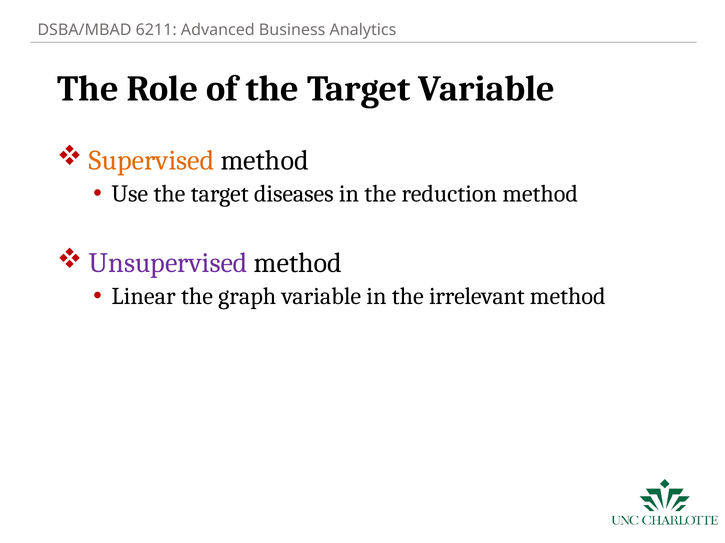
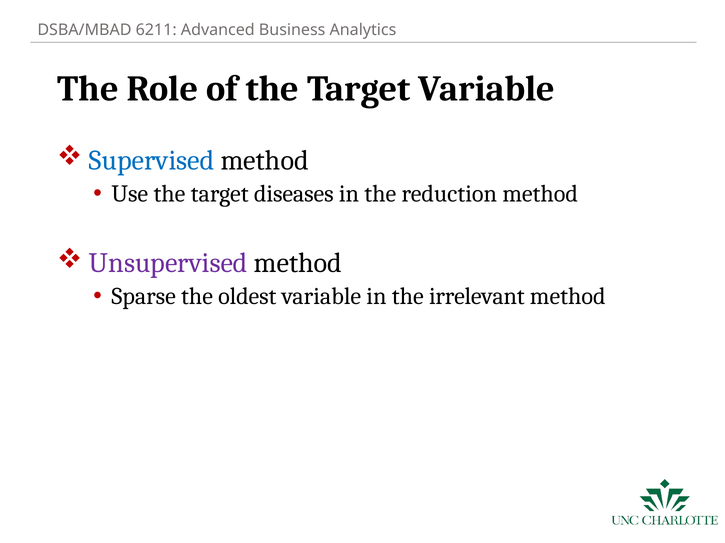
Supervised colour: orange -> blue (152, 161)
Linear: Linear -> Sparse (144, 297)
graph: graph -> oldest (247, 297)
